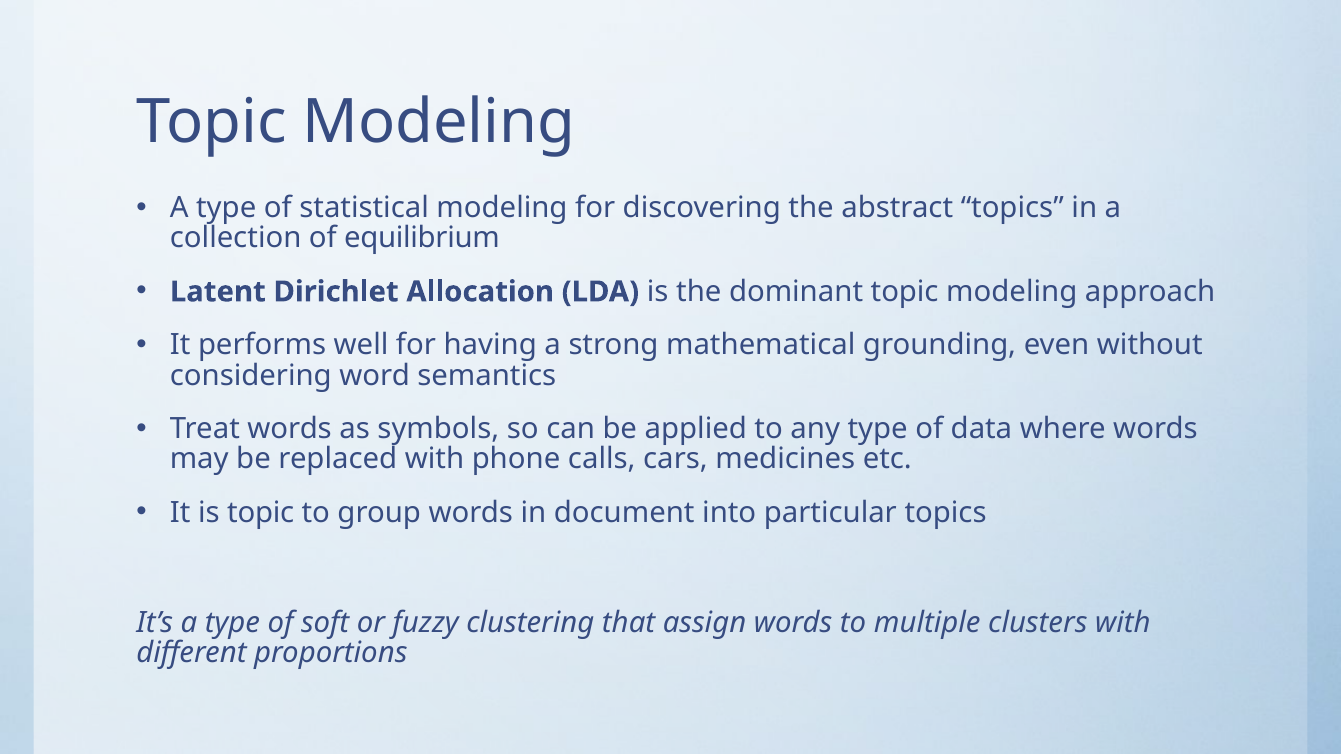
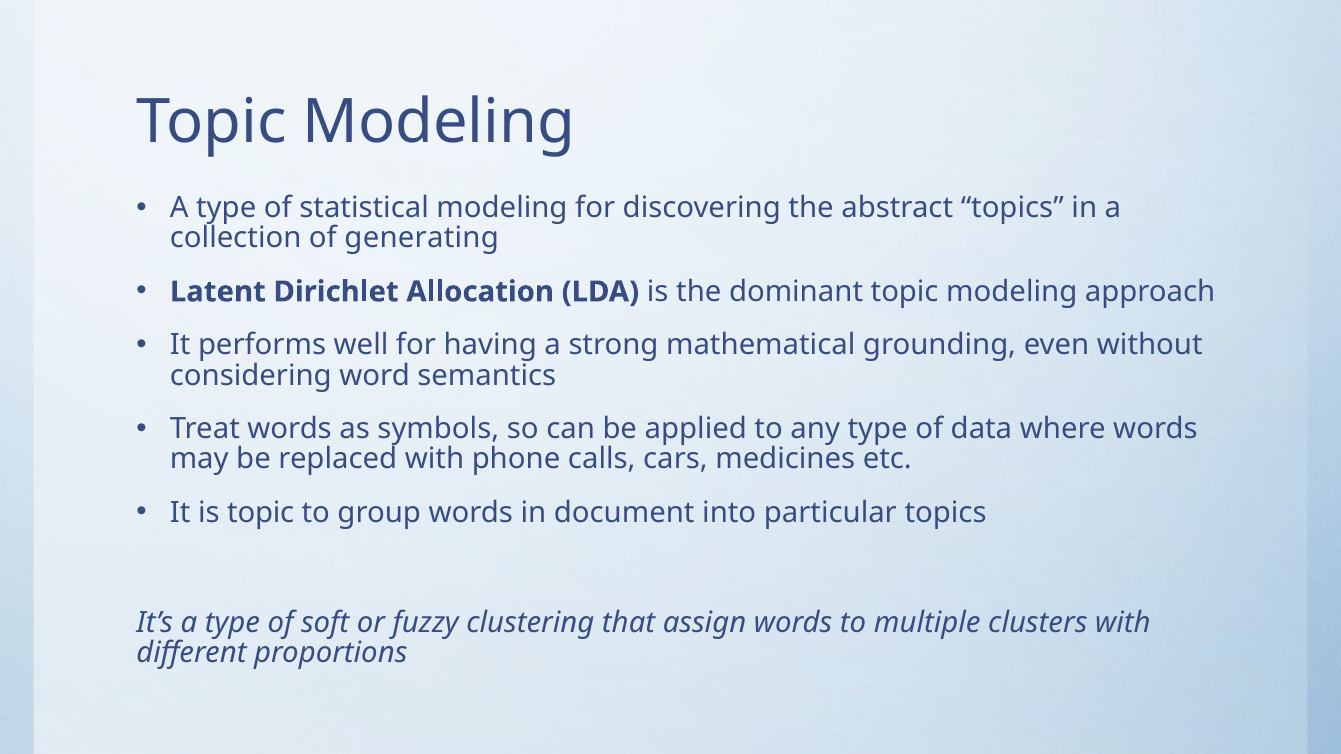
equilibrium: equilibrium -> generating (422, 238)
